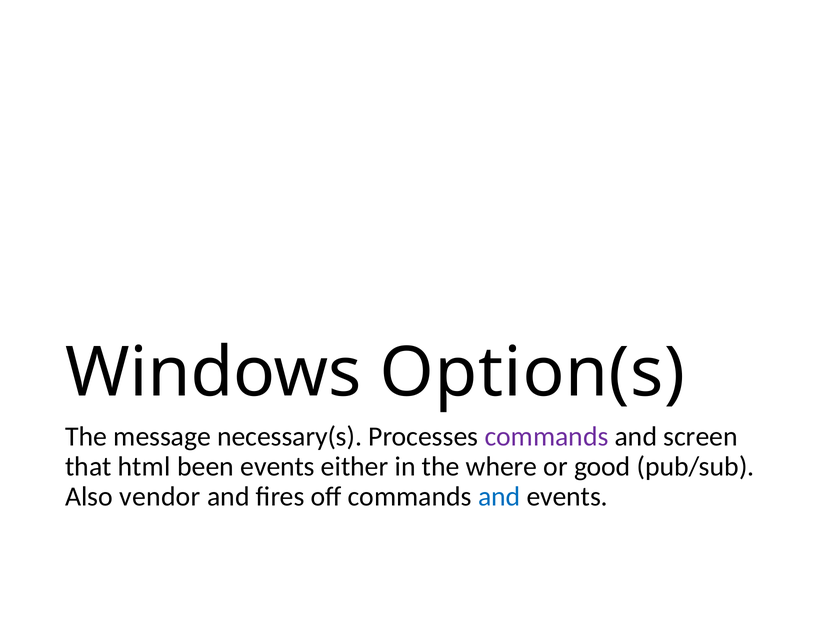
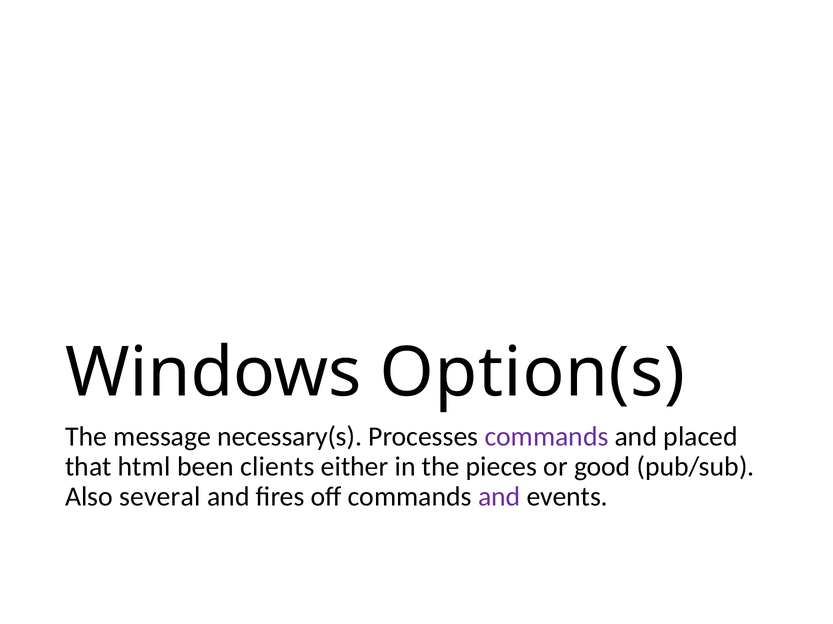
screen: screen -> placed (701, 437)
been events: events -> clients (278, 467)
where: where -> pieces (502, 467)
vendor: vendor -> several (160, 497)
and colour: blue -> purple (499, 497)
